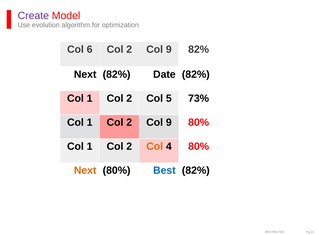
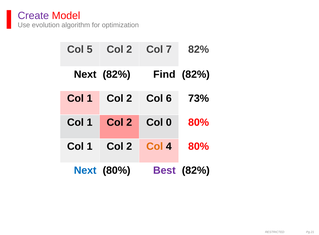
6: 6 -> 5 (90, 49)
9: 9 -> 7 (169, 49)
Date: Date -> Find (164, 74)
5: 5 -> 6 (169, 98)
9: 9 -> 0 (169, 122)
Next colour: orange -> blue (85, 170)
Best colour: blue -> purple (164, 170)
